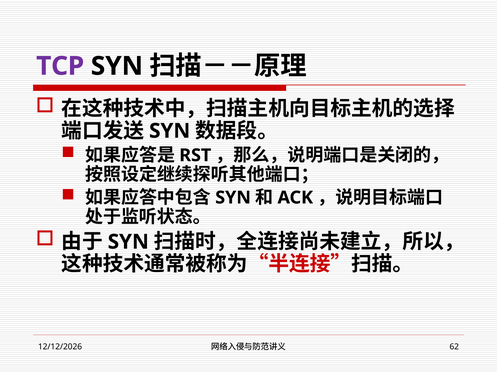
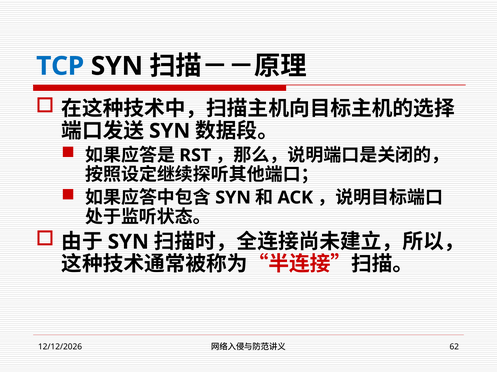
TCP colour: purple -> blue (60, 66)
